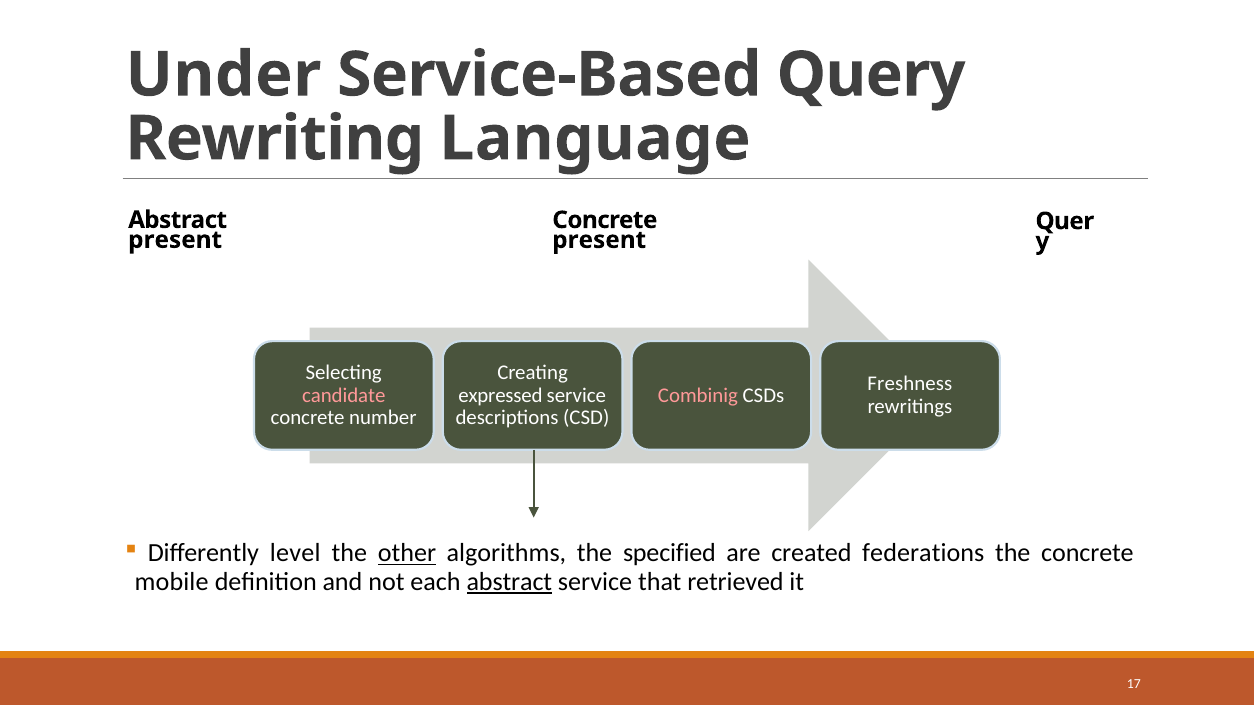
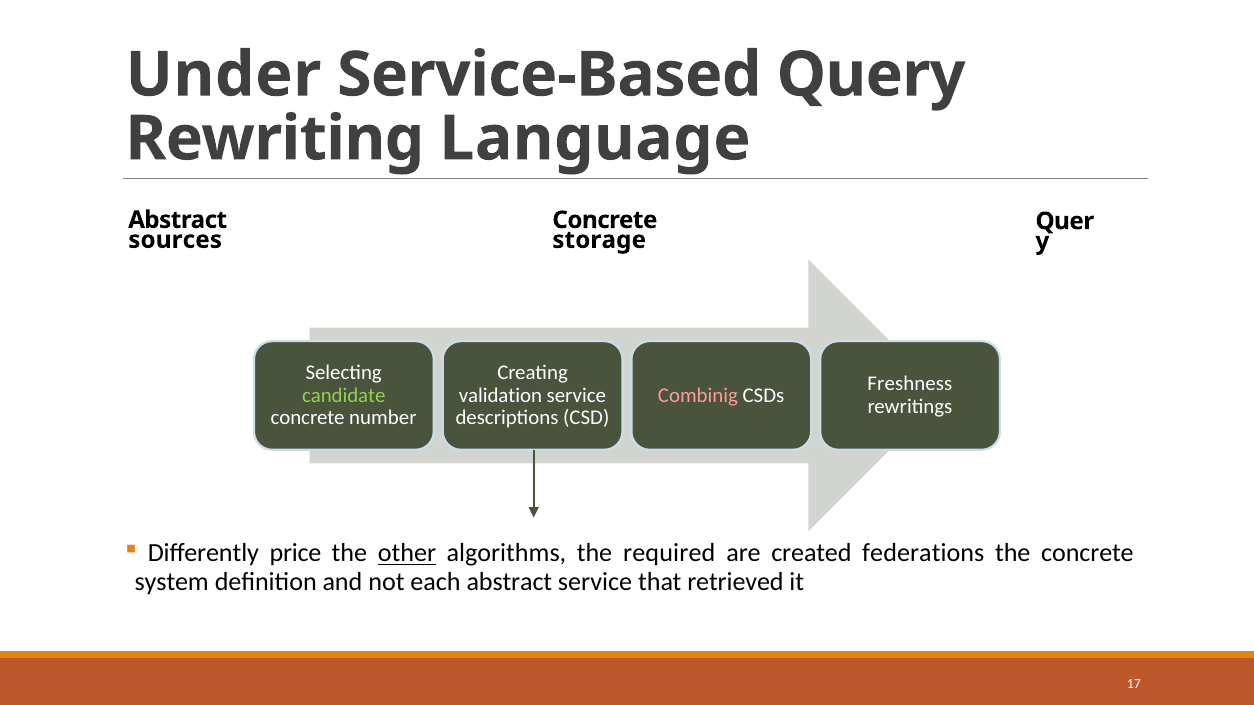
present: present -> sources (175, 240)
present: present -> storage (599, 240)
candidate colour: pink -> light green (344, 396)
expressed: expressed -> validation (500, 396)
level: level -> price (295, 554)
specified: specified -> required (669, 554)
mobile: mobile -> system (172, 582)
abstract underline: present -> none (509, 582)
